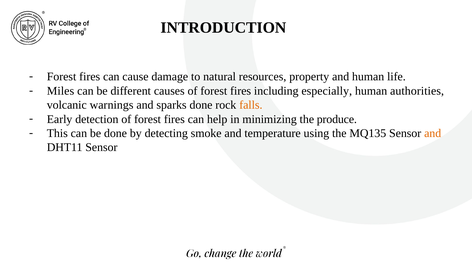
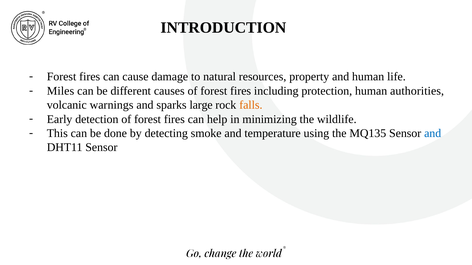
especially: especially -> protection (327, 91)
sparks done: done -> large (201, 105)
produce: produce -> wildlife (337, 119)
and colour: orange -> blue (433, 134)
